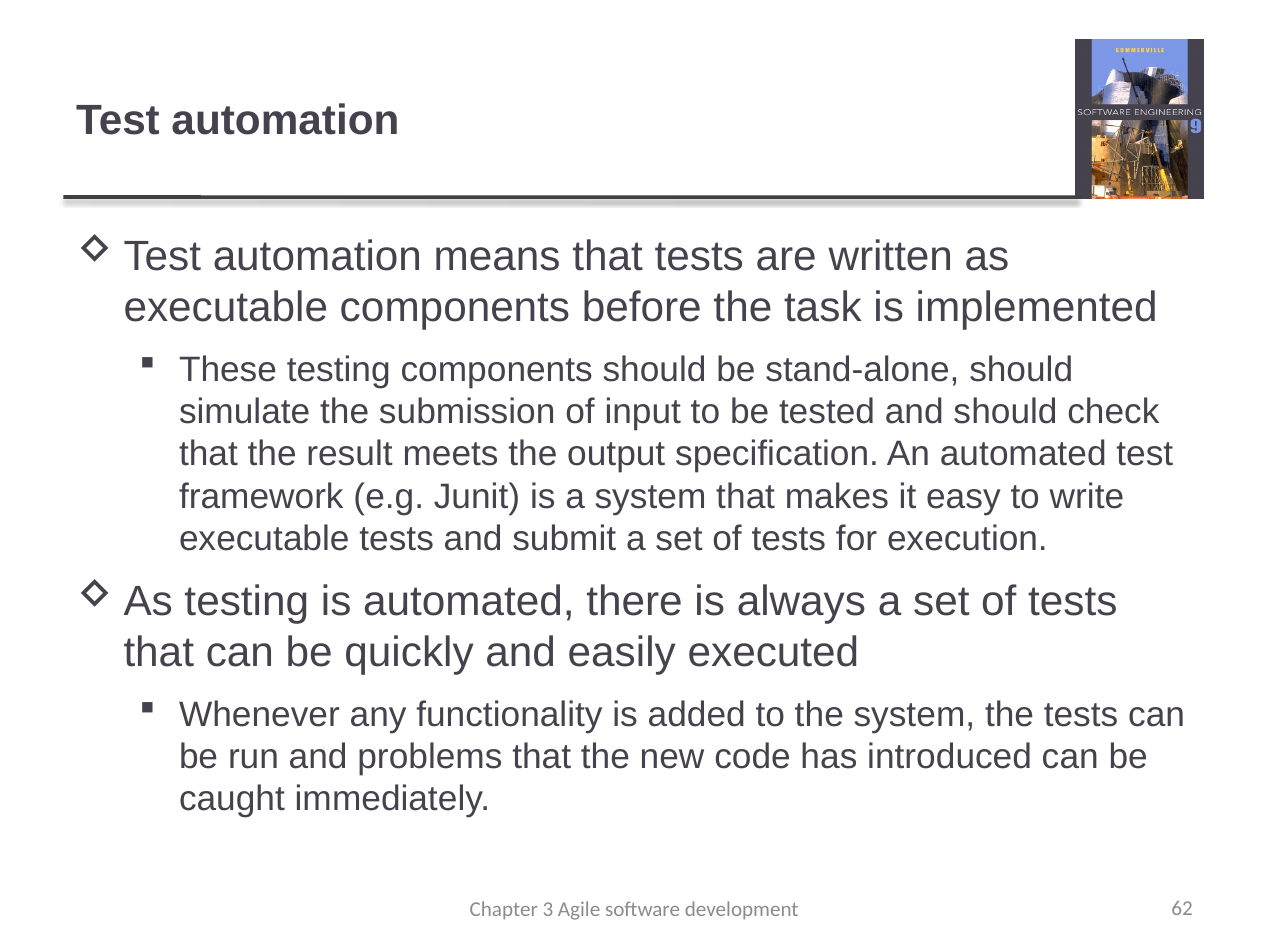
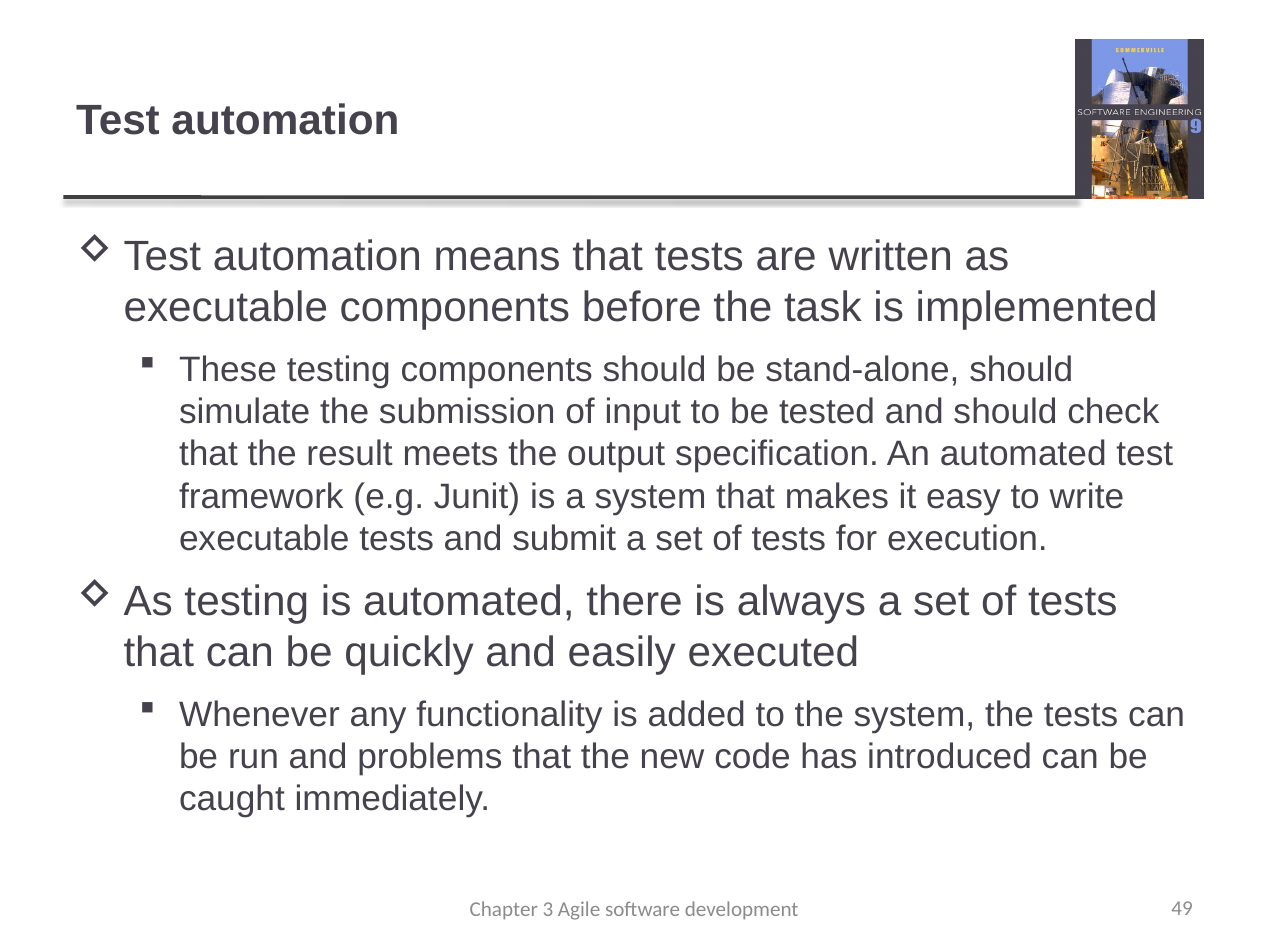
62: 62 -> 49 (1182, 909)
